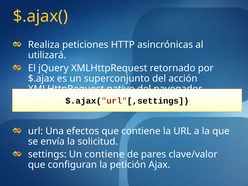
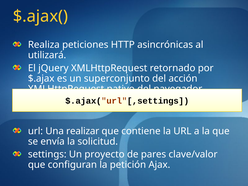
efectos: efectos -> realizar (83, 131)
Un contiene: contiene -> proyecto (105, 154)
